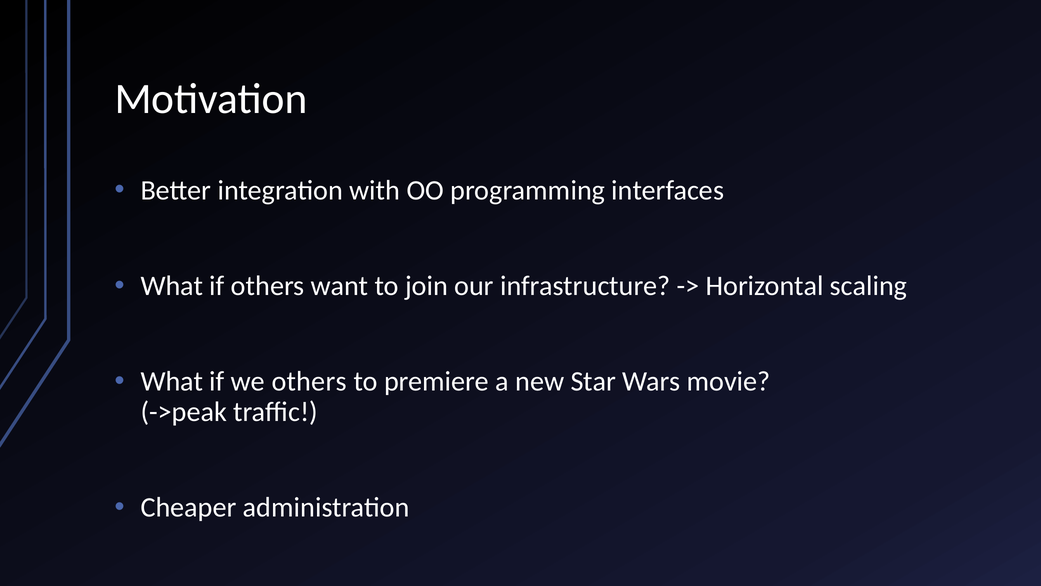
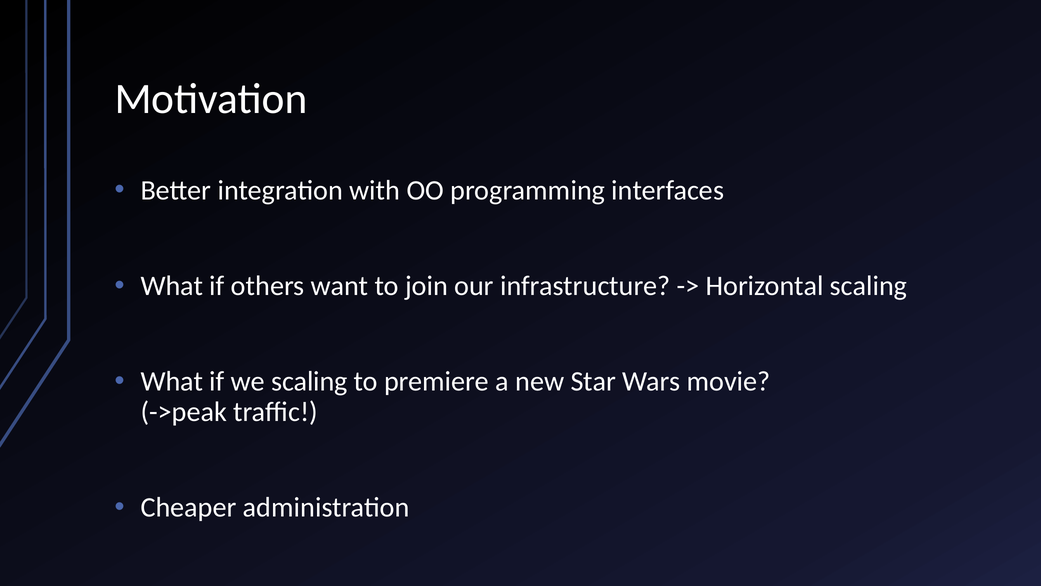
we others: others -> scaling (309, 381)
